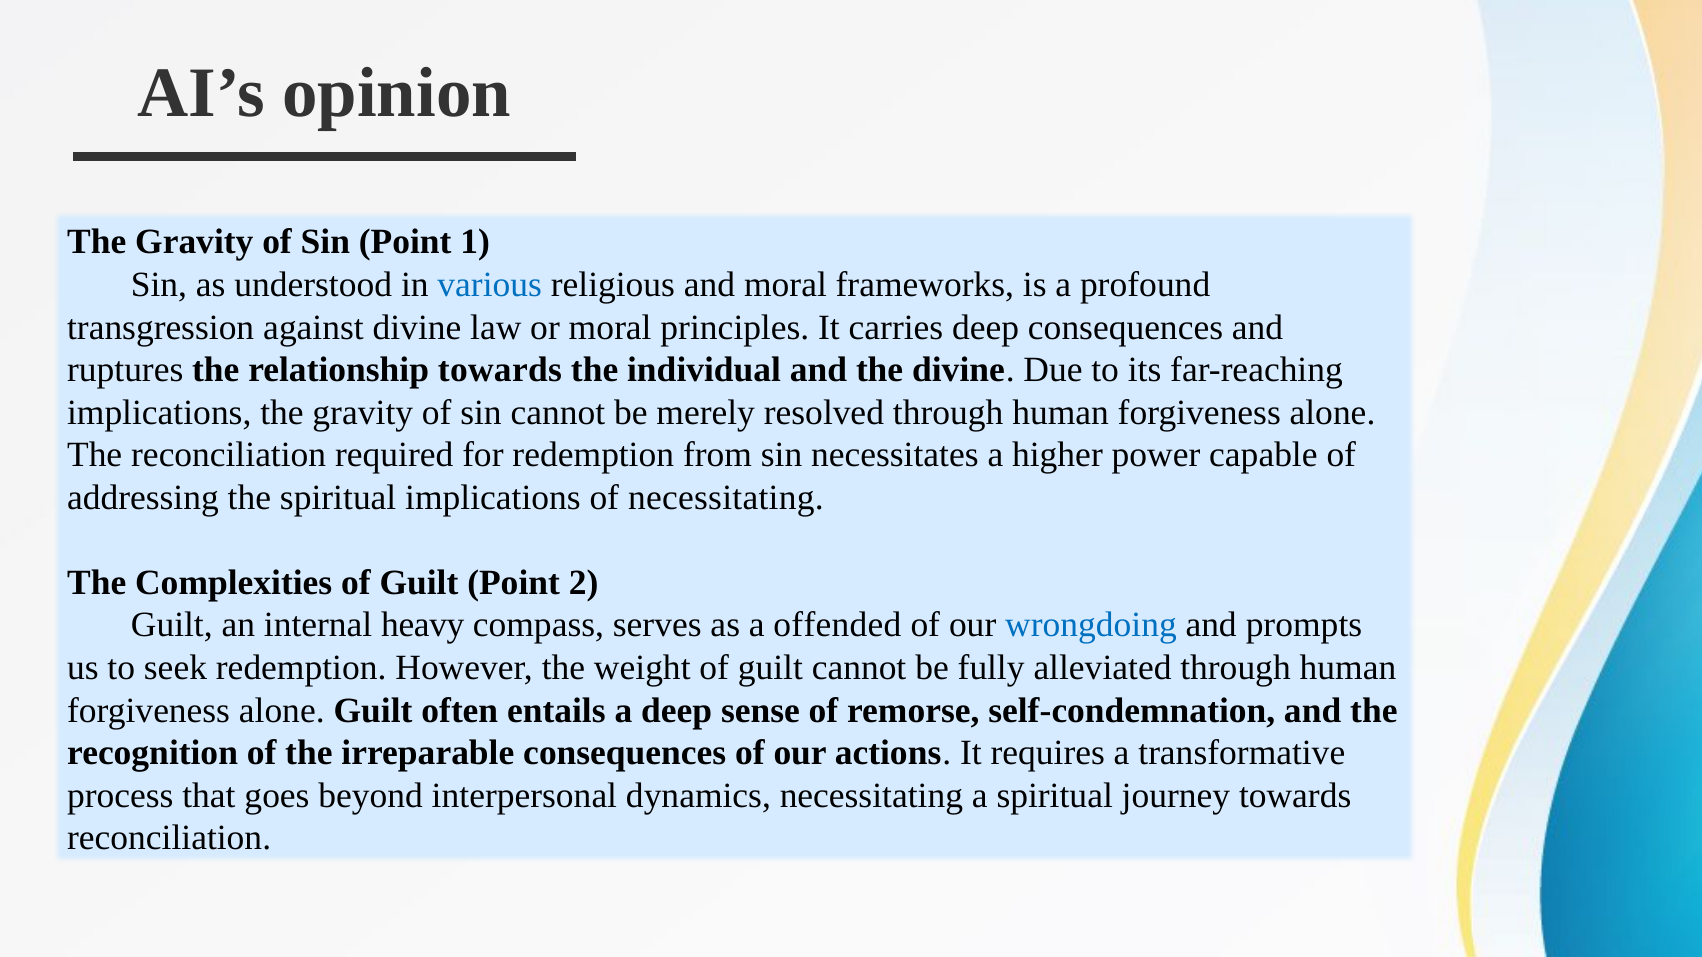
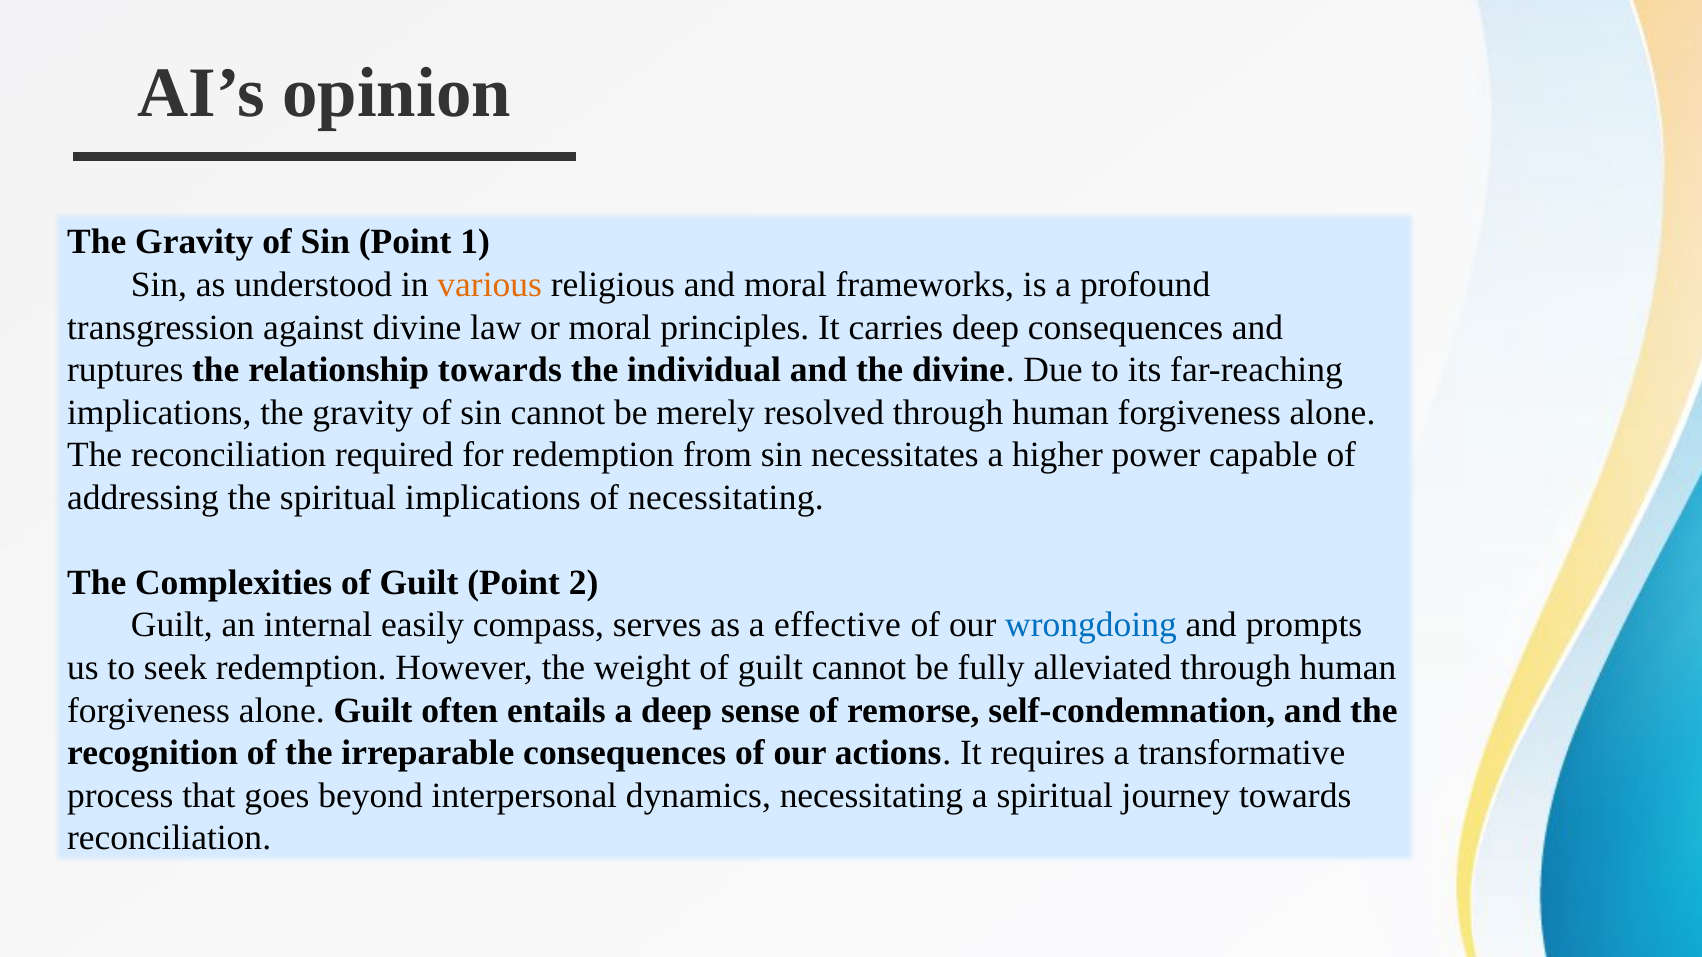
various colour: blue -> orange (490, 285)
heavy: heavy -> easily (423, 625)
offended: offended -> effective (837, 625)
